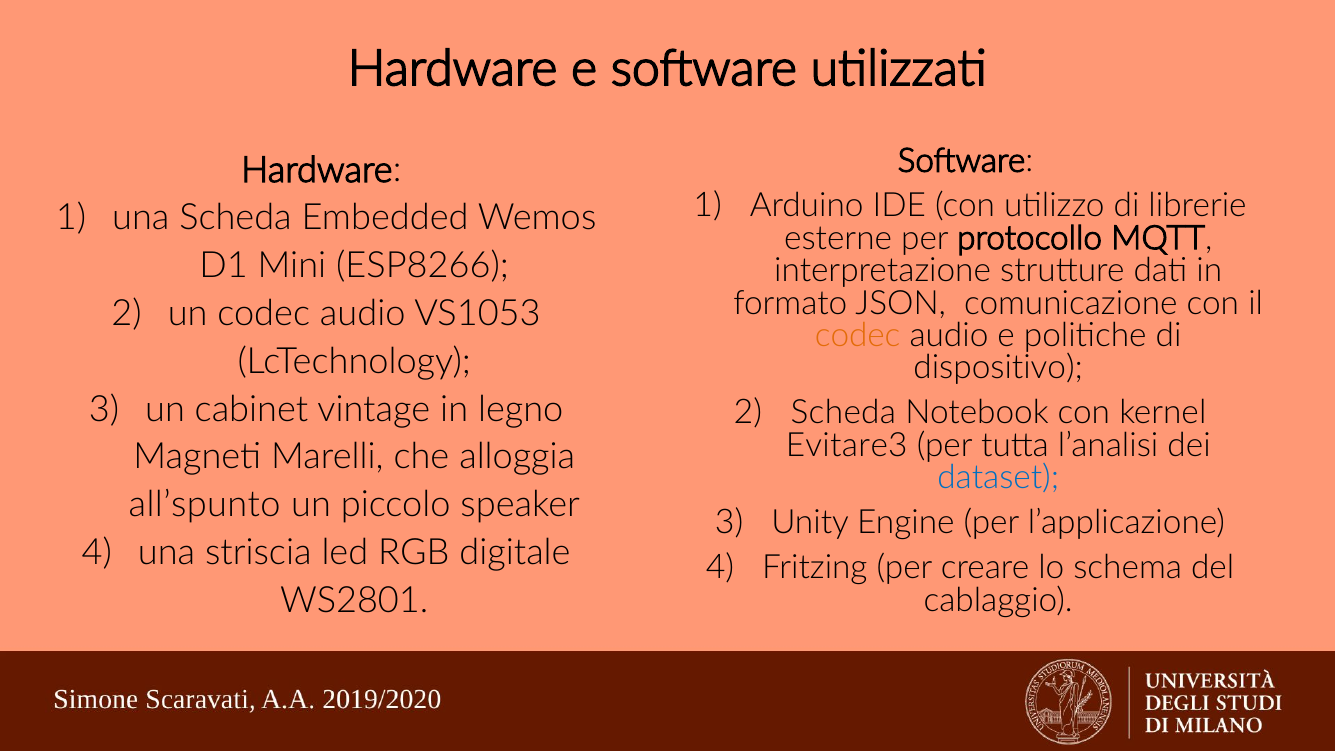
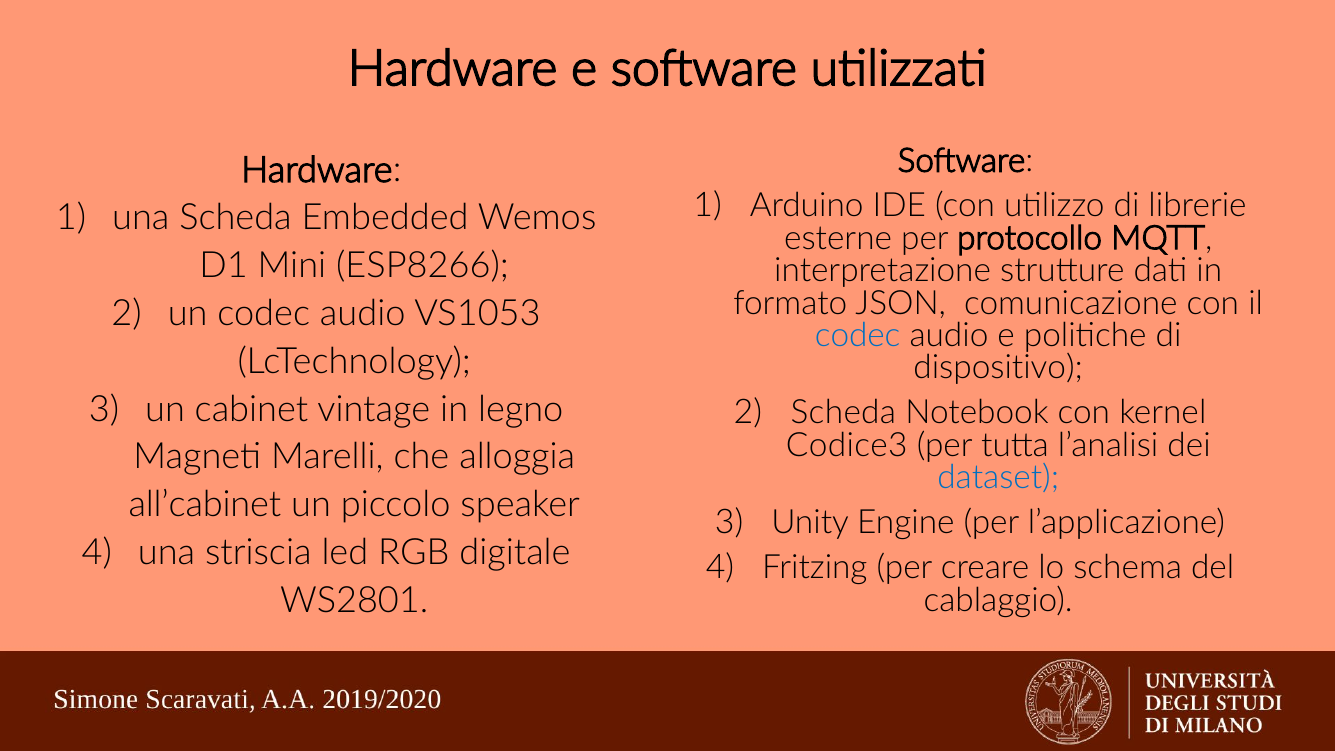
codec colour: orange -> blue (858, 335)
Evitare3: Evitare3 -> Codice3 (847, 445)
all’spunto: all’spunto -> all’cabinet (205, 505)
